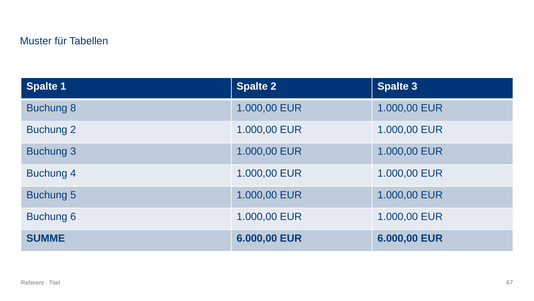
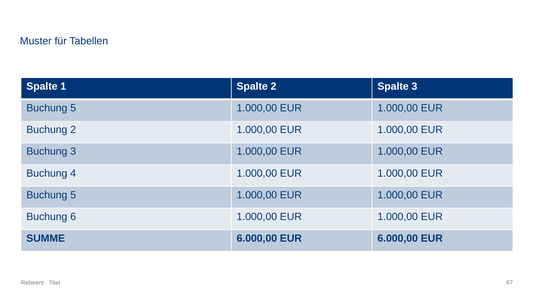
8: 8 -> 5 (73, 108)
